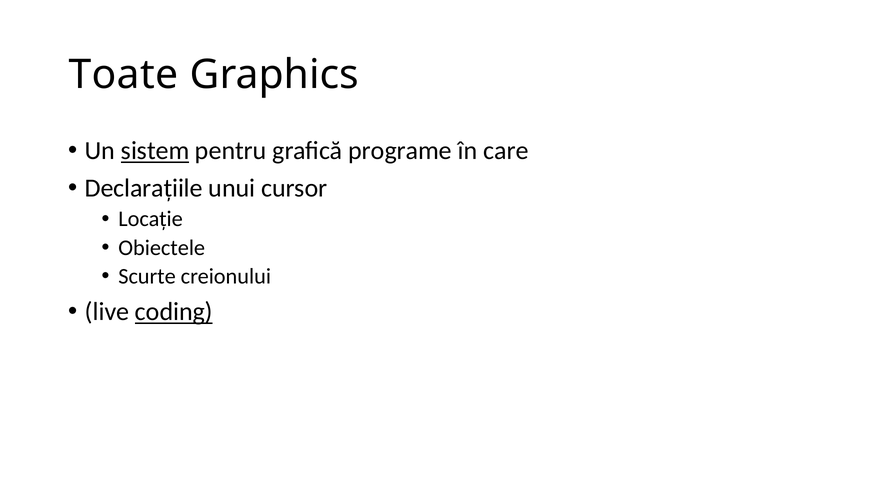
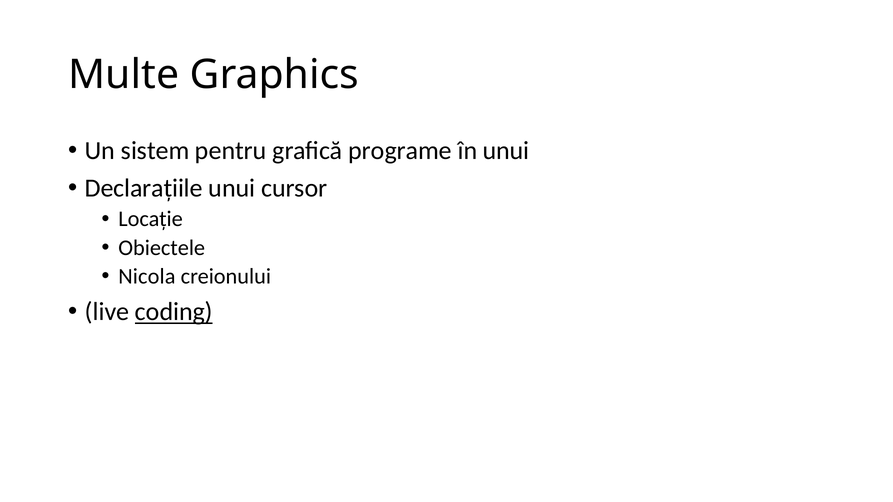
Toate: Toate -> Multe (124, 75)
sistem underline: present -> none (155, 151)
în care: care -> unui (506, 151)
Scurte: Scurte -> Nicola (147, 277)
